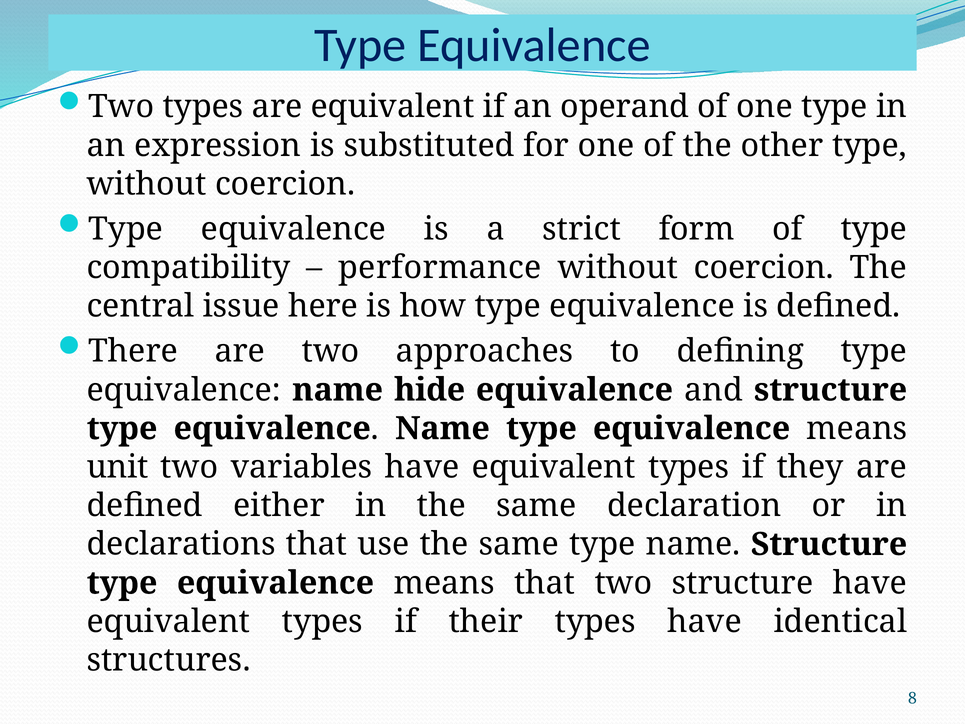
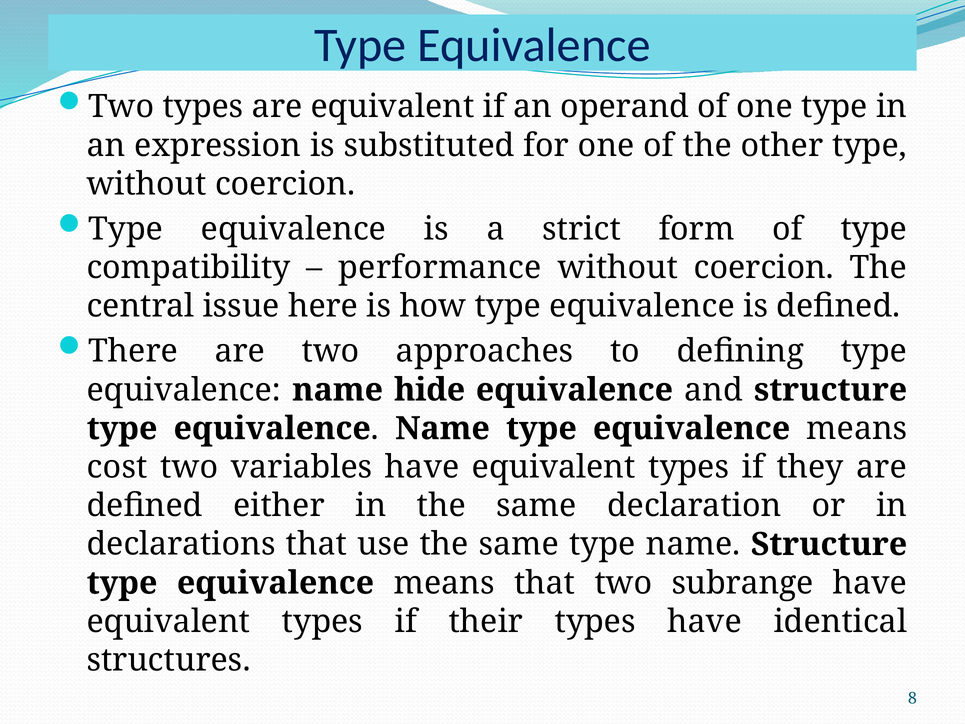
unit: unit -> cost (117, 467)
two structure: structure -> subrange (743, 583)
